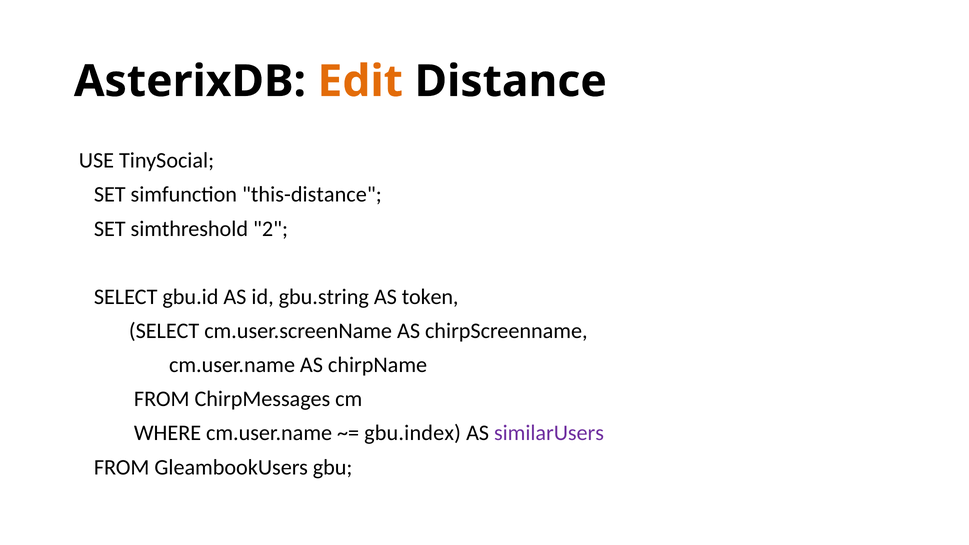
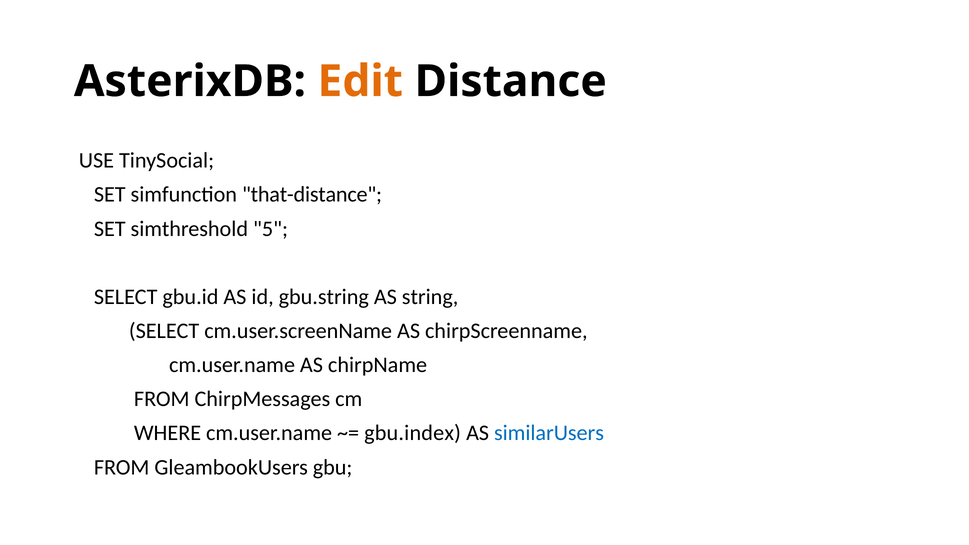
this-distance: this-distance -> that-distance (312, 195)
2: 2 -> 5 (270, 229)
token: token -> string (430, 297)
similarUsers colour: purple -> blue (549, 433)
